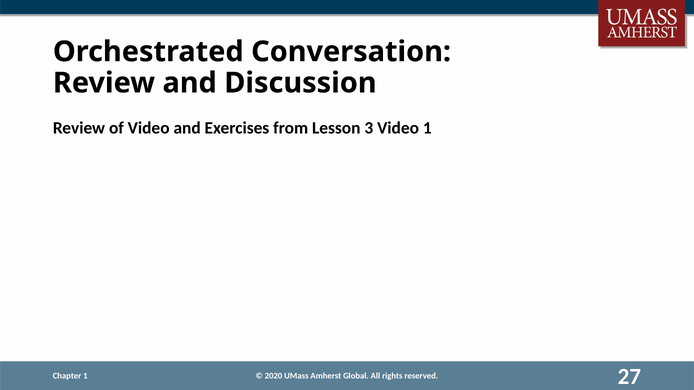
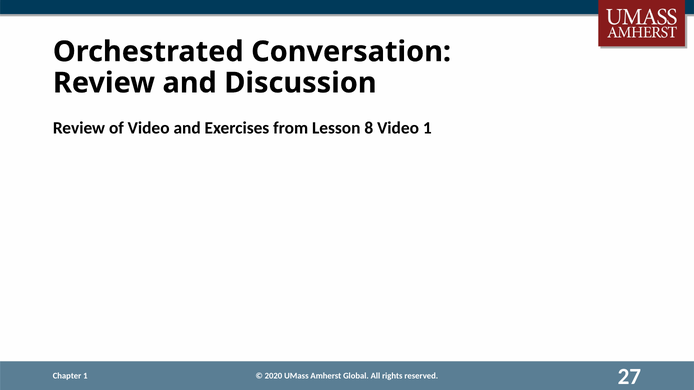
3: 3 -> 8 (369, 128)
